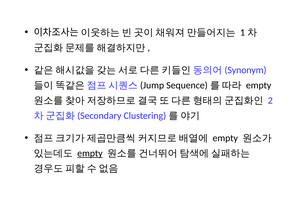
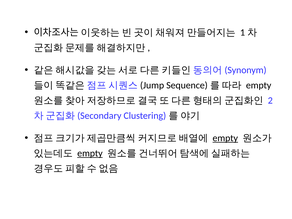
empty underline: none -> present (225, 138)
